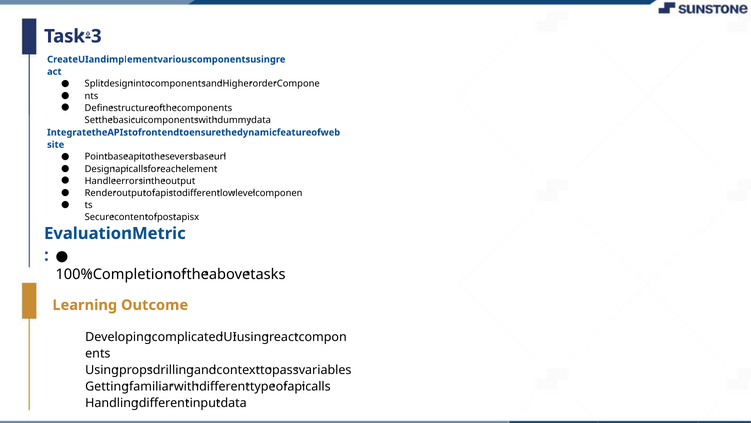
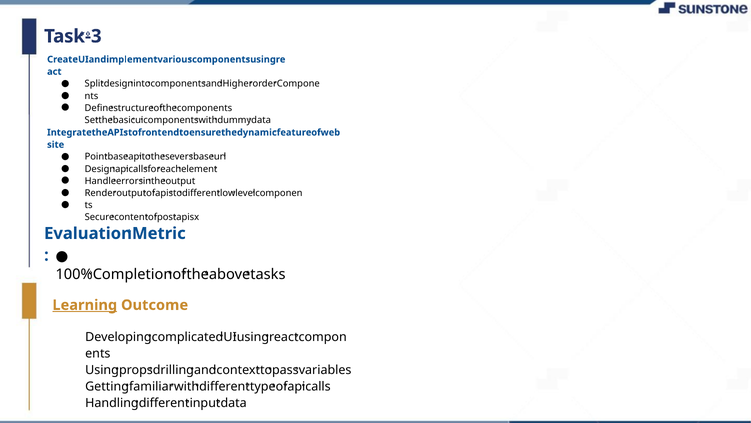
Learning underline: none -> present (85, 305)
